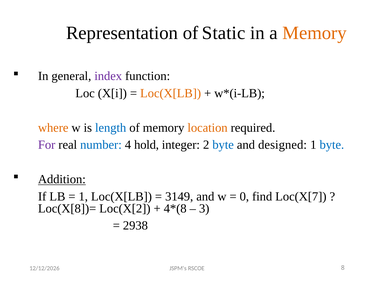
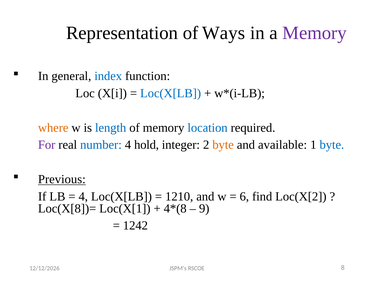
Static: Static -> Ways (224, 33)
Memory colour: orange -> purple (315, 33)
index colour: purple -> blue (108, 76)
Loc(X[LB colour: orange -> blue (171, 93)
location colour: orange -> blue (208, 127)
byte colour: blue -> orange (223, 145)
designed: designed -> available (283, 145)
Addition: Addition -> Previous (62, 179)
1: 1 -> 4 (83, 196)
3149: 3149 -> 1210 (179, 196)
0: 0 -> 6 (244, 196)
Loc(X[7: Loc(X[7 -> Loc(X[2 (301, 196)
Loc(X[2: Loc(X[2 -> Loc(X[1 (125, 208)
3: 3 -> 9 (204, 208)
2938: 2938 -> 1242 (135, 225)
